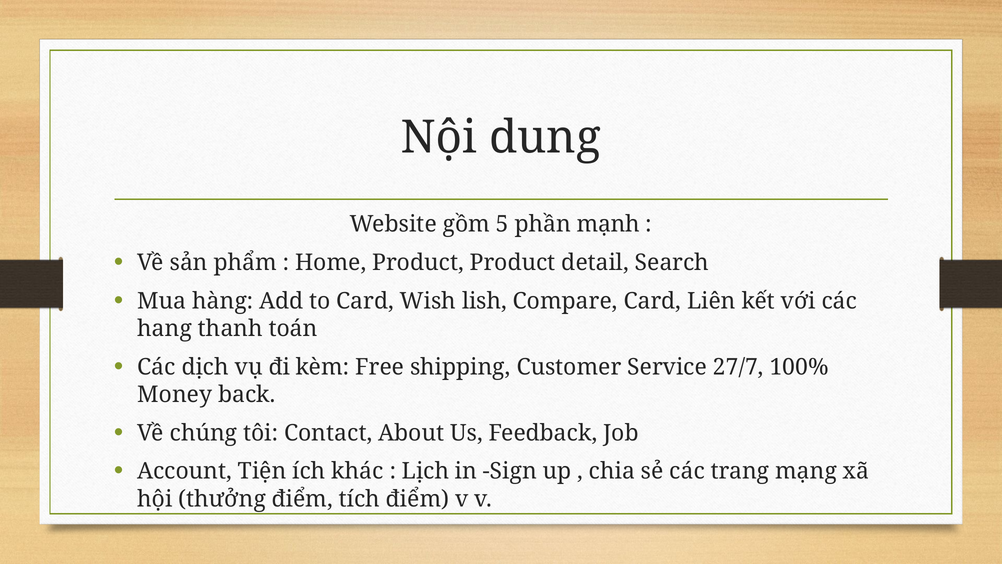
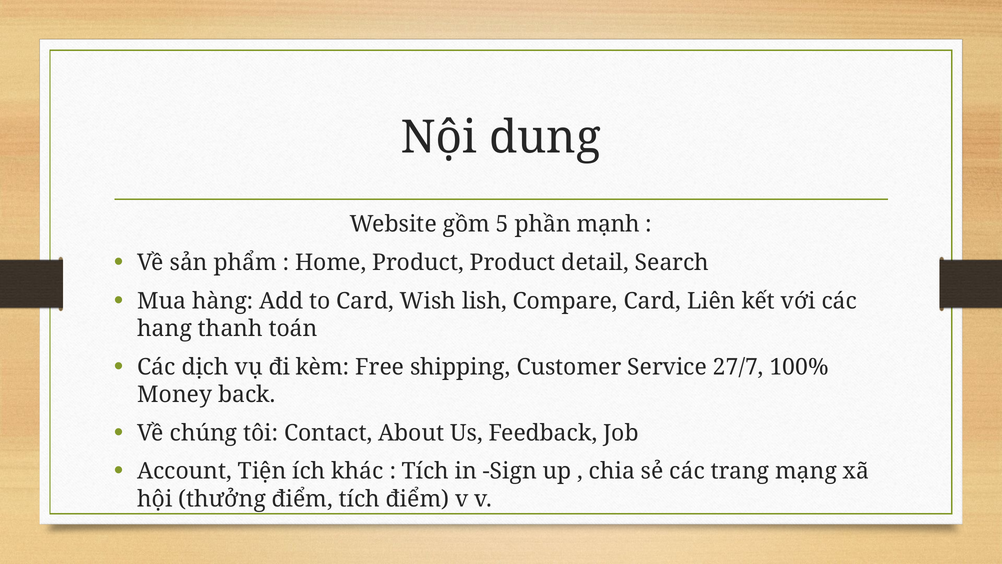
Lịch: Lịch -> Tích (426, 471)
